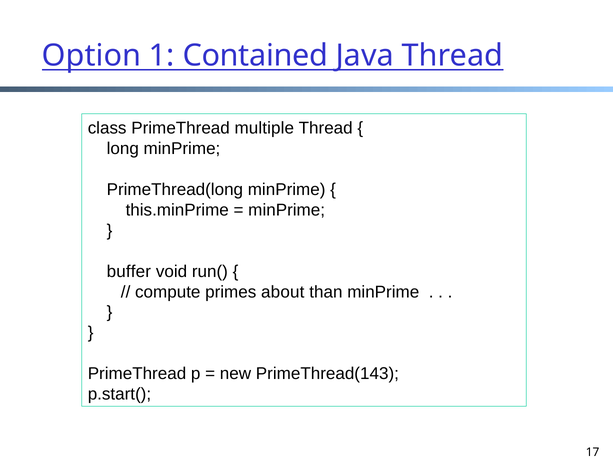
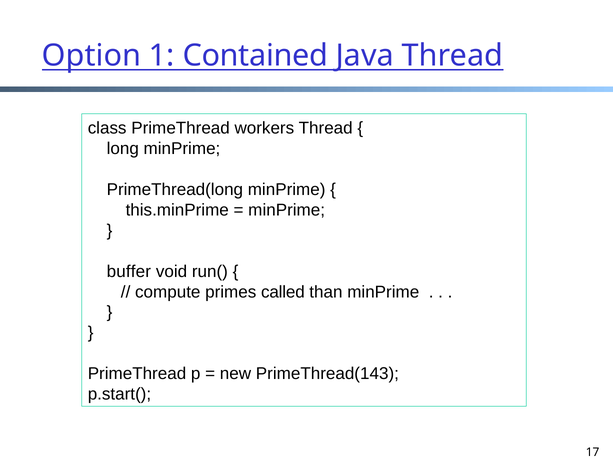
multiple: multiple -> workers (264, 128)
about: about -> called (283, 292)
